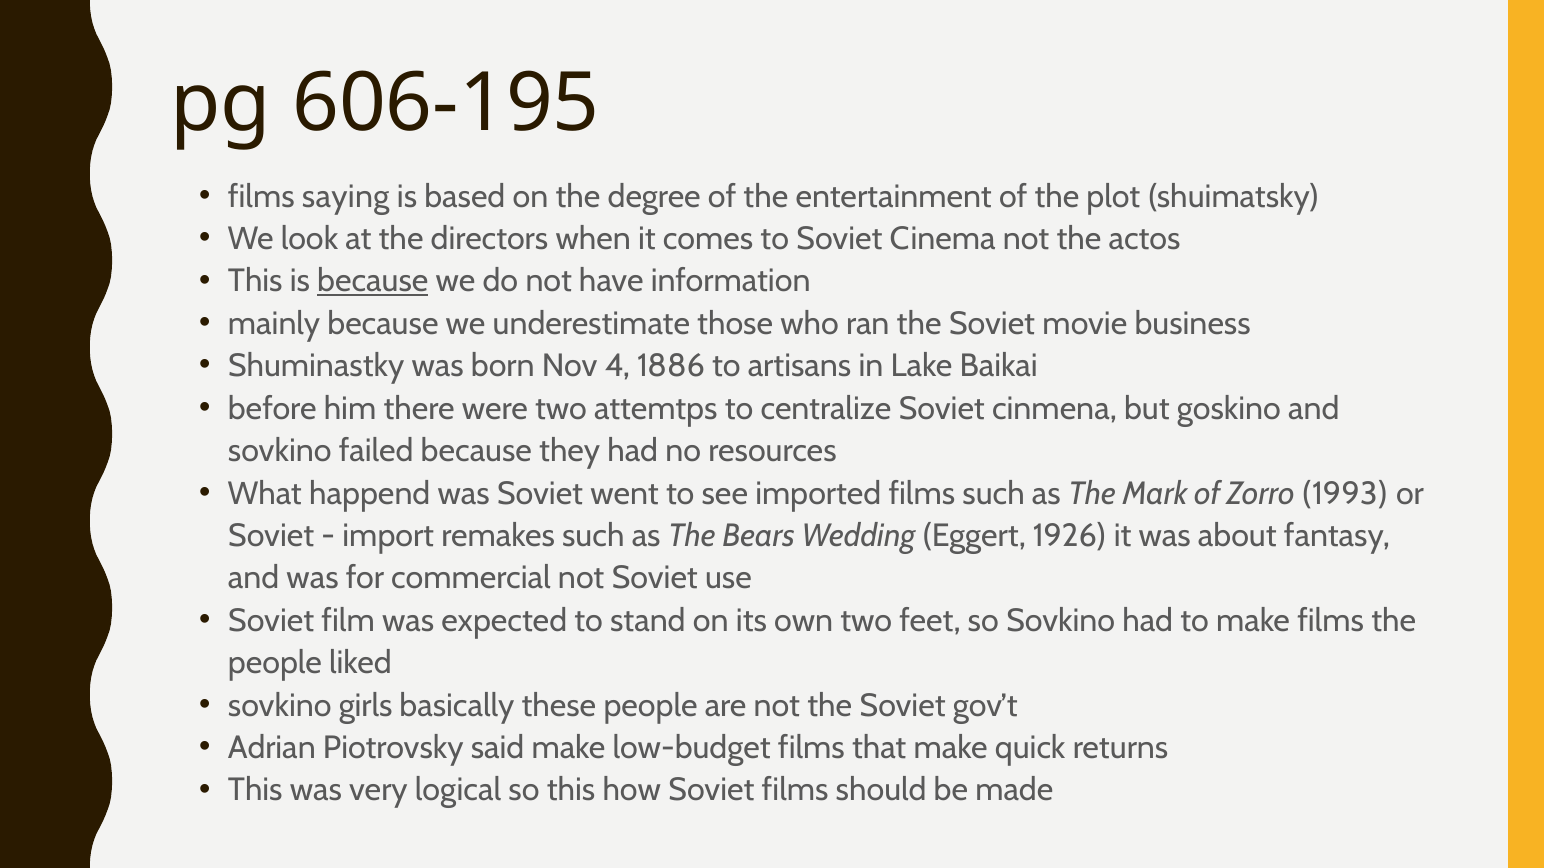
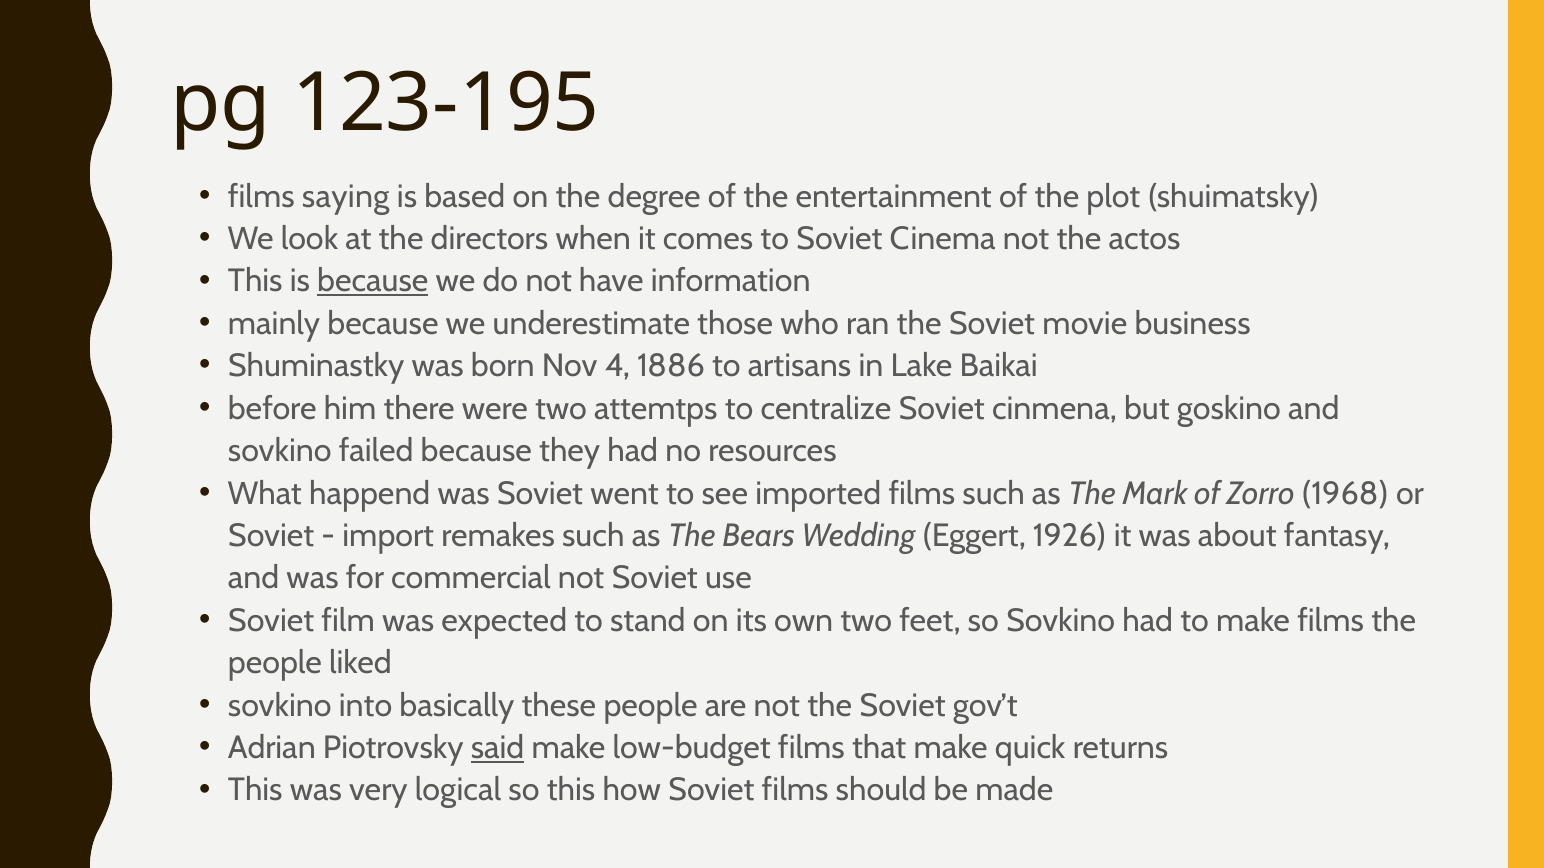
606-195: 606-195 -> 123-195 (446, 104)
1993: 1993 -> 1968 (1345, 494)
girls: girls -> into (366, 706)
said underline: none -> present (498, 748)
